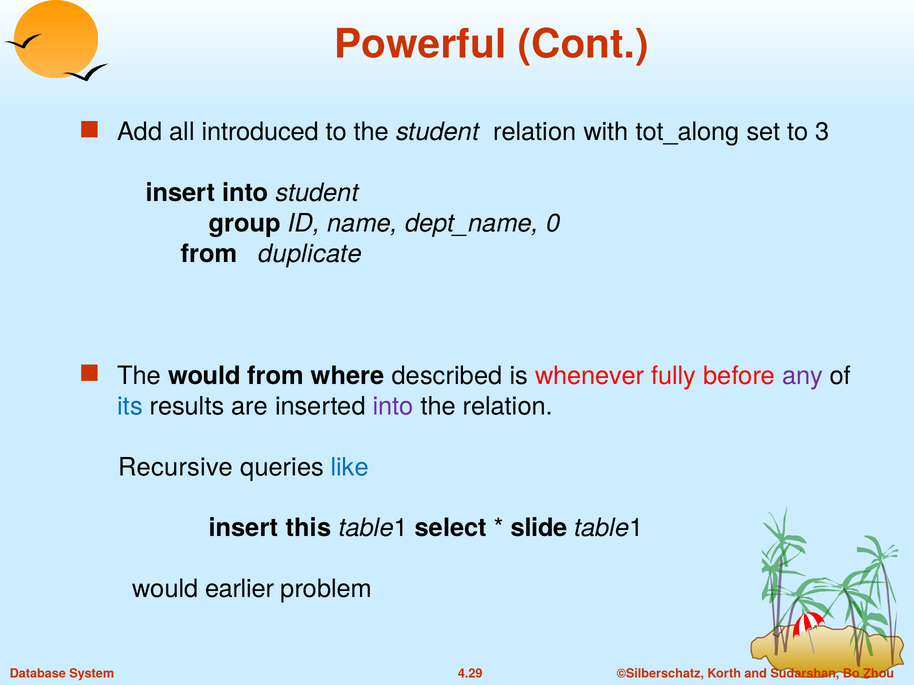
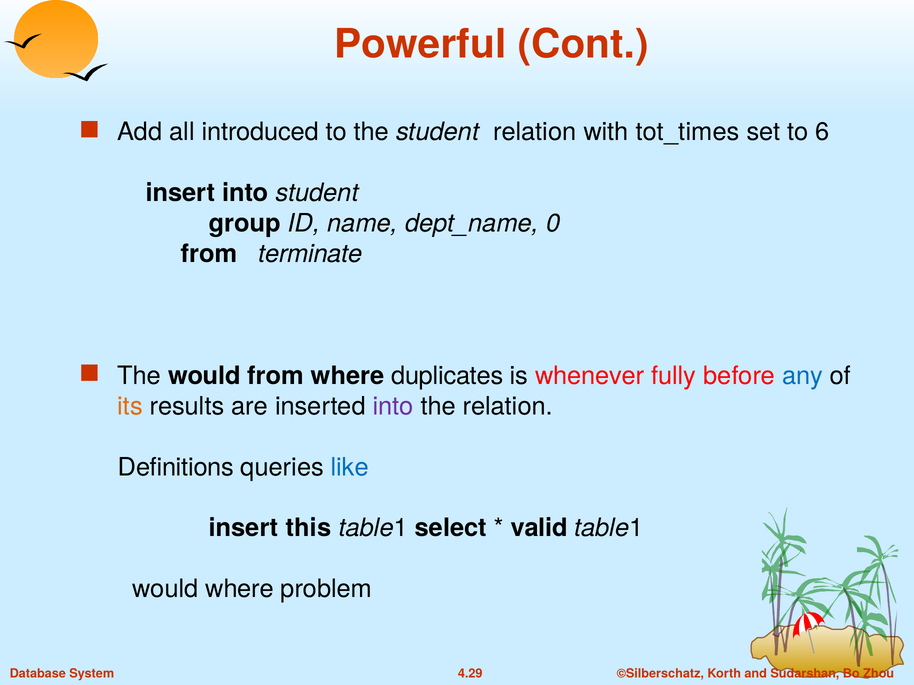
tot_along: tot_along -> tot_times (688, 132)
3: 3 -> 6 (822, 132)
duplicate: duplicate -> terminate (310, 254)
described: described -> duplicates (447, 376)
any colour: purple -> blue (802, 376)
its colour: blue -> orange (130, 407)
Recursive: Recursive -> Definitions (176, 467)
slide: slide -> valid (539, 528)
would earlier: earlier -> where (240, 589)
